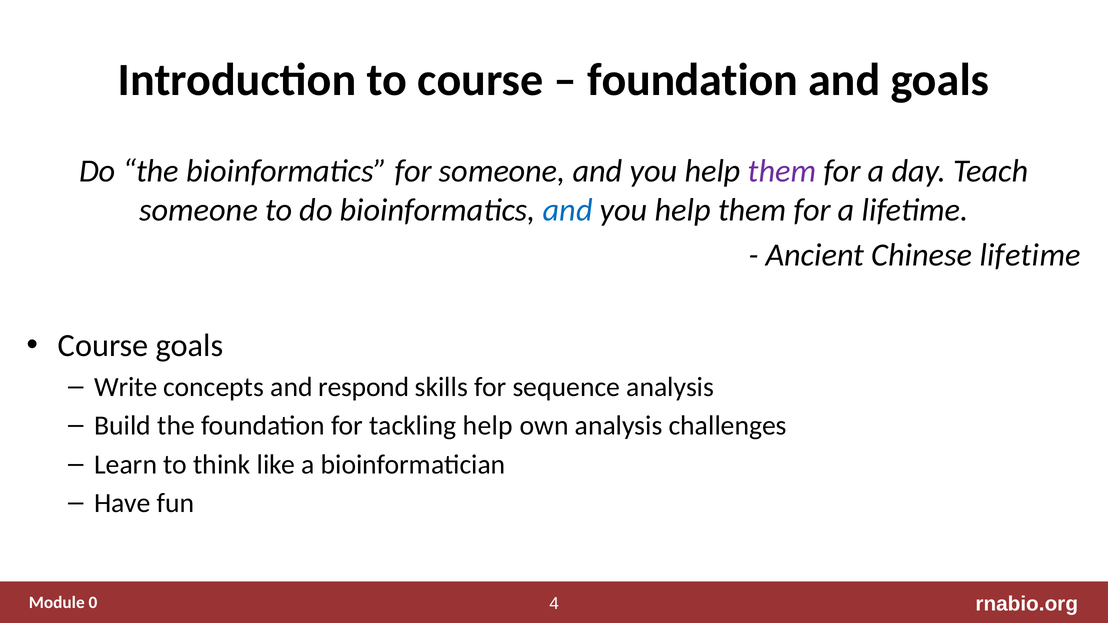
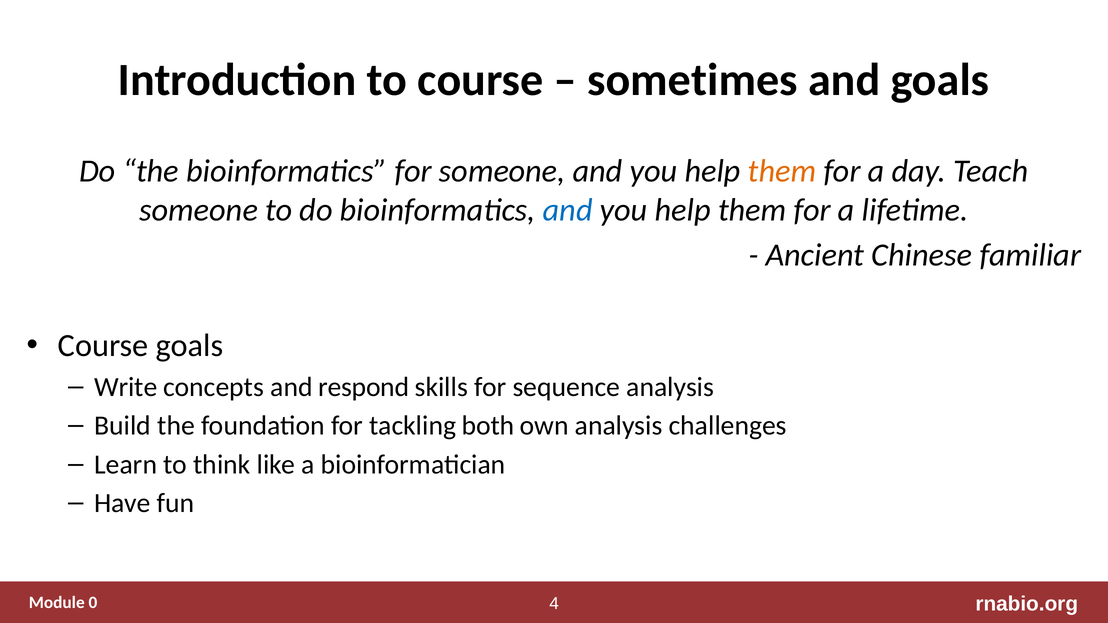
foundation: foundation -> sometimes (692, 80)
them colour: purple -> orange (782, 171)
Chinese lifetime: lifetime -> familiar (1030, 255)
tackling help: help -> both (488, 426)
